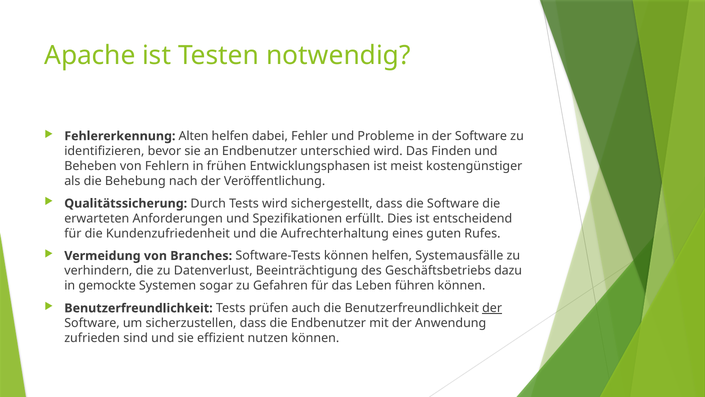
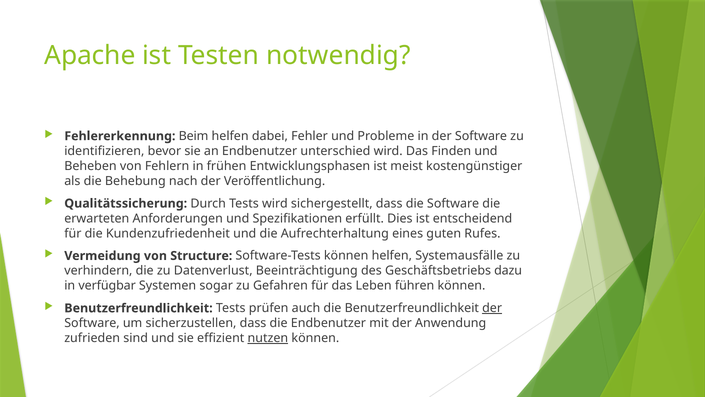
Alten: Alten -> Beim (194, 136)
Branches: Branches -> Structure (201, 256)
gemockte: gemockte -> verfügbar (107, 286)
nutzen underline: none -> present (268, 338)
